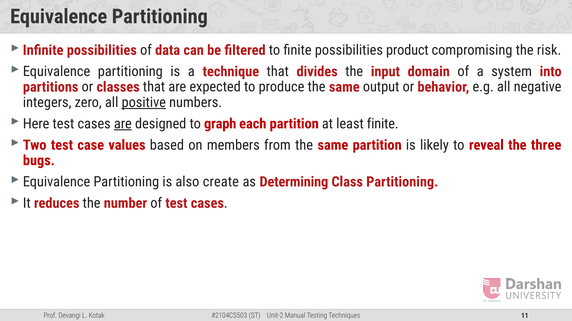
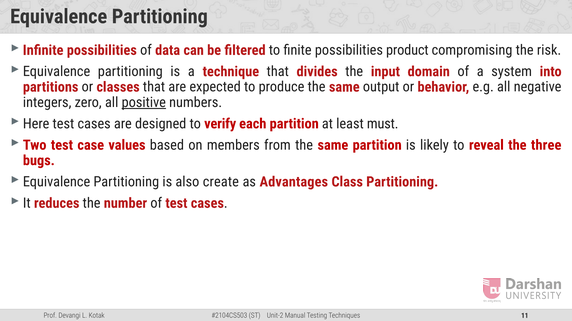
are underline: present -> none (123, 124)
graph: graph -> verify (220, 124)
least finite: finite -> must (383, 124)
Determining: Determining -> Advantages (294, 182)
